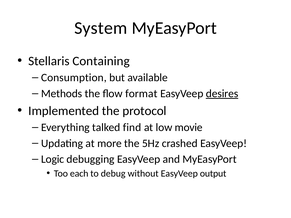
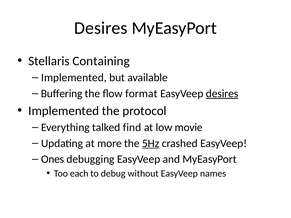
System: System -> Desires (101, 28)
Consumption: Consumption -> Implemented (74, 78)
Methods: Methods -> Buffering (62, 94)
5Hz underline: none -> present (151, 143)
Logic: Logic -> Ones (53, 159)
output: output -> names (213, 174)
